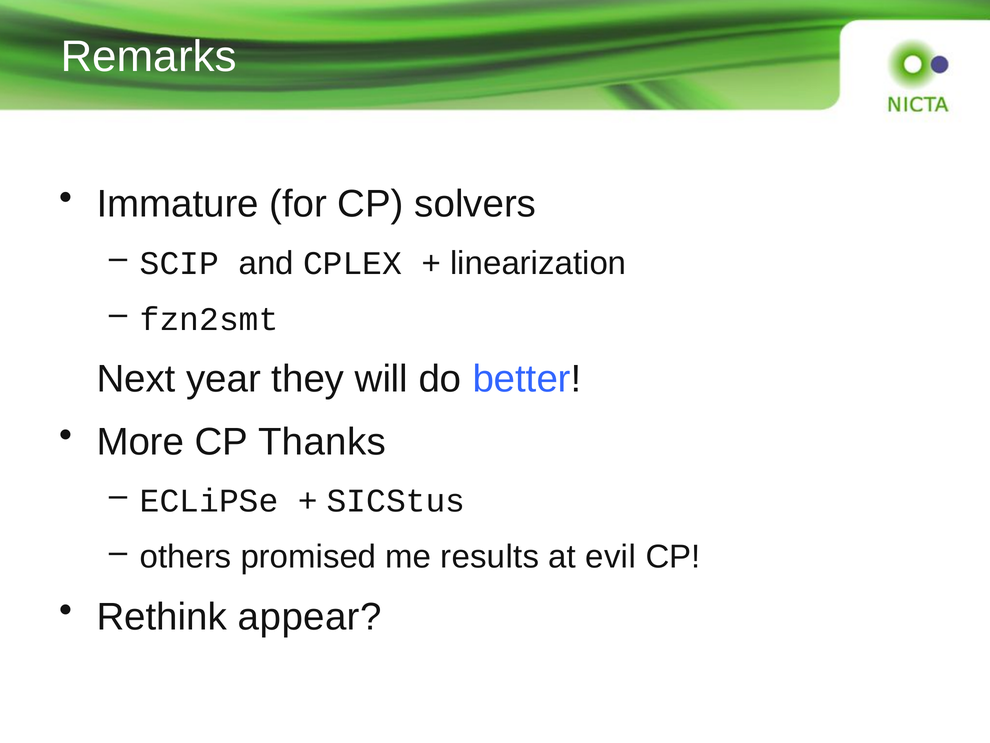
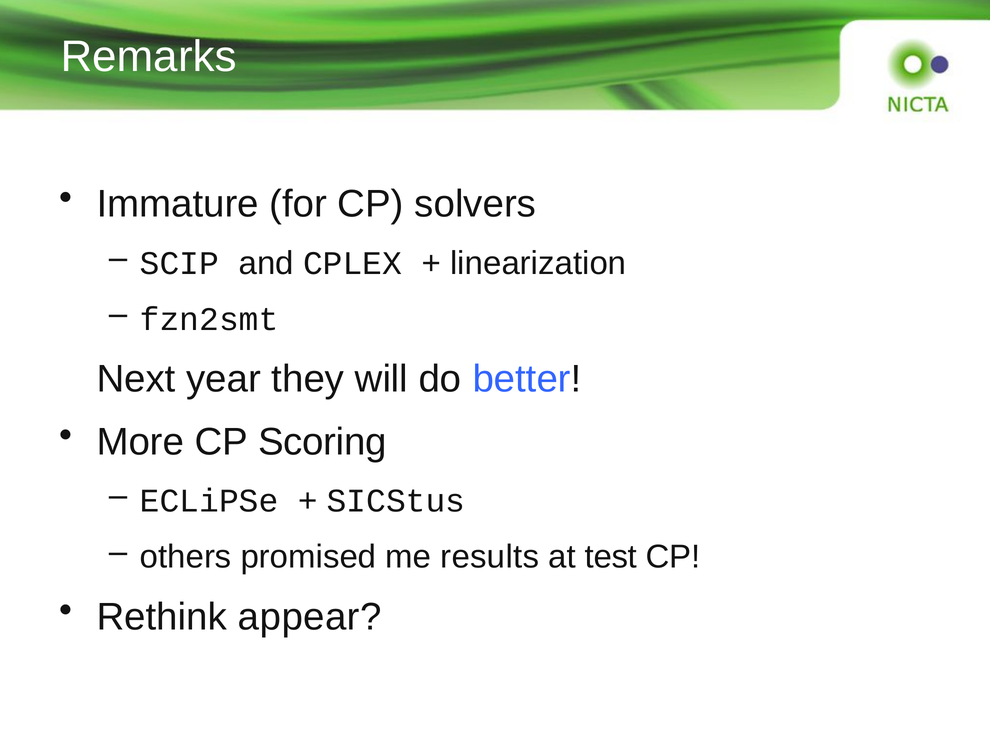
Thanks: Thanks -> Scoring (322, 442)
evil: evil -> test (611, 557)
